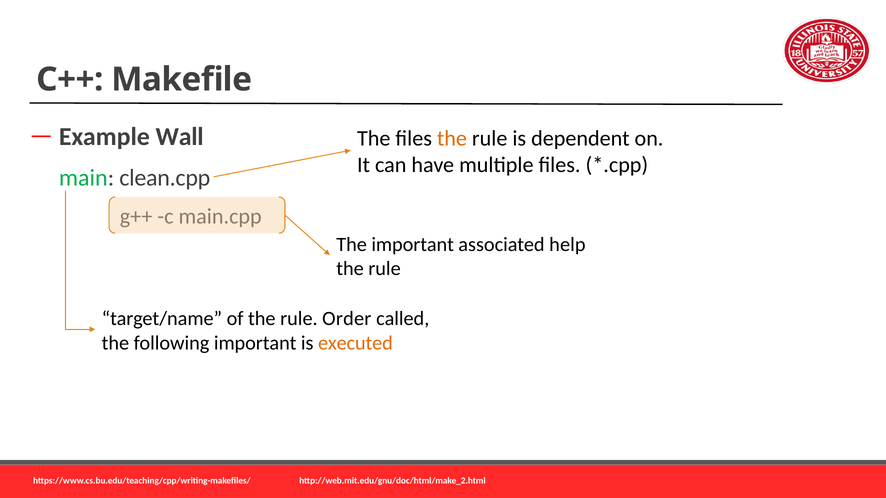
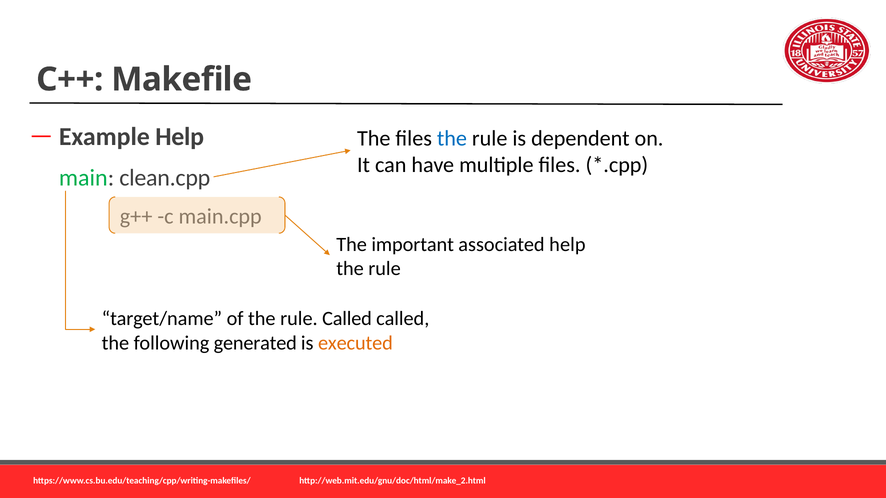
Wall: Wall -> Help (180, 137)
the colour: orange -> blue (452, 139)
rule Order: Order -> Called (347, 319)
following important: important -> generated (255, 343)
